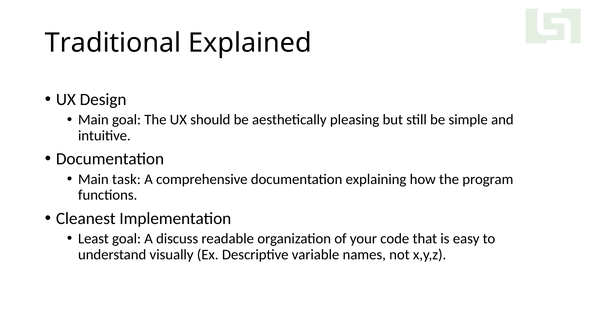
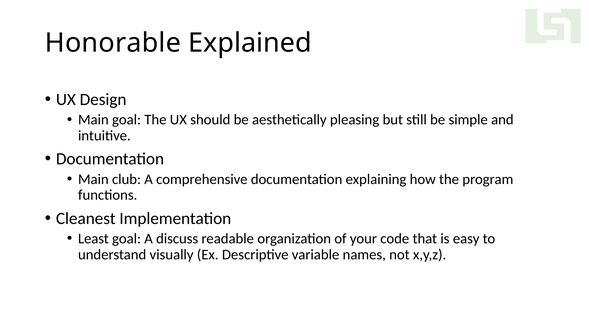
Traditional: Traditional -> Honorable (113, 43)
task: task -> club (127, 179)
